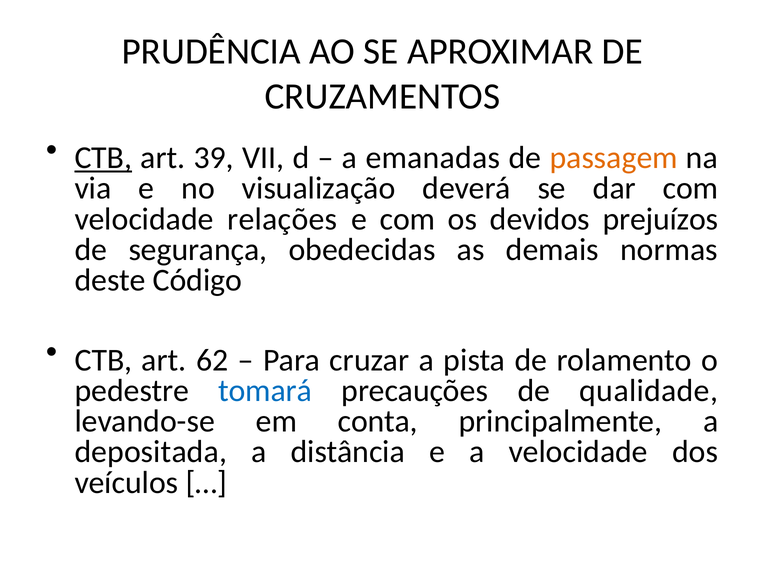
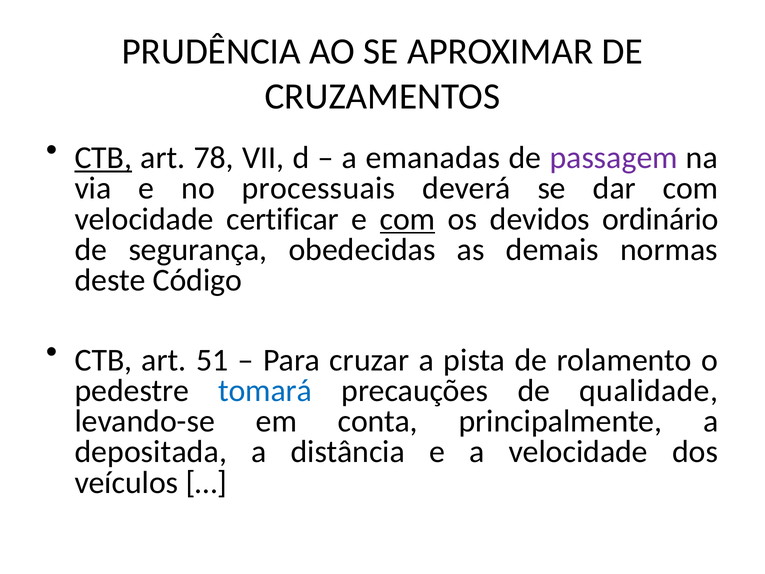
39: 39 -> 78 (214, 158)
passagem colour: orange -> purple (614, 158)
visualização: visualização -> processuais (319, 188)
relações: relações -> certificar (283, 219)
com underline: none -> present (408, 219)
prejuízos: prejuízos -> ordinário (660, 219)
62: 62 -> 51 (212, 360)
